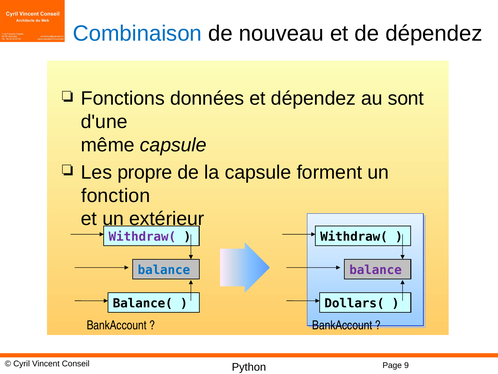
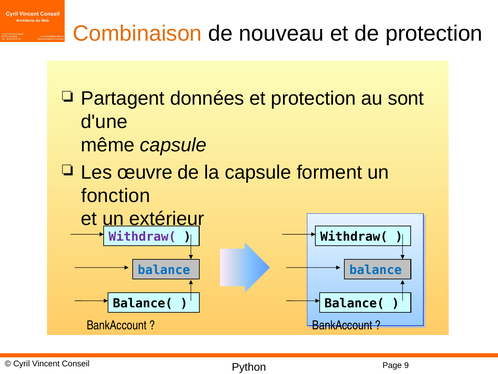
Combinaison colour: blue -> orange (137, 33)
de dépendez: dépendez -> protection (434, 33)
Fonctions: Fonctions -> Partagent (123, 98)
et dépendez: dépendez -> protection (313, 98)
propre: propre -> œuvre (145, 172)
balance colour: purple -> blue (376, 270)
Dollars(: Dollars( -> Balance( (354, 303)
